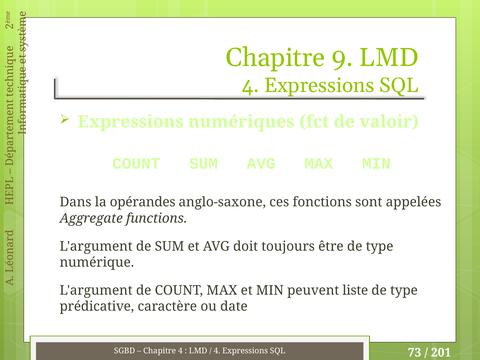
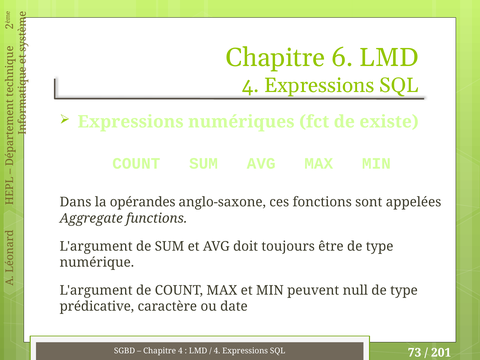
9: 9 -> 6 (342, 58)
valoir: valoir -> existe (389, 122)
liste: liste -> null (355, 290)
